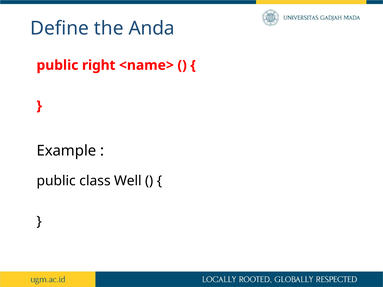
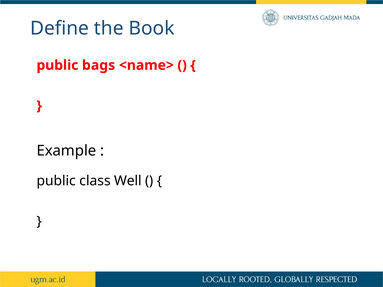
Anda: Anda -> Book (152, 28)
right: right -> bags (99, 65)
